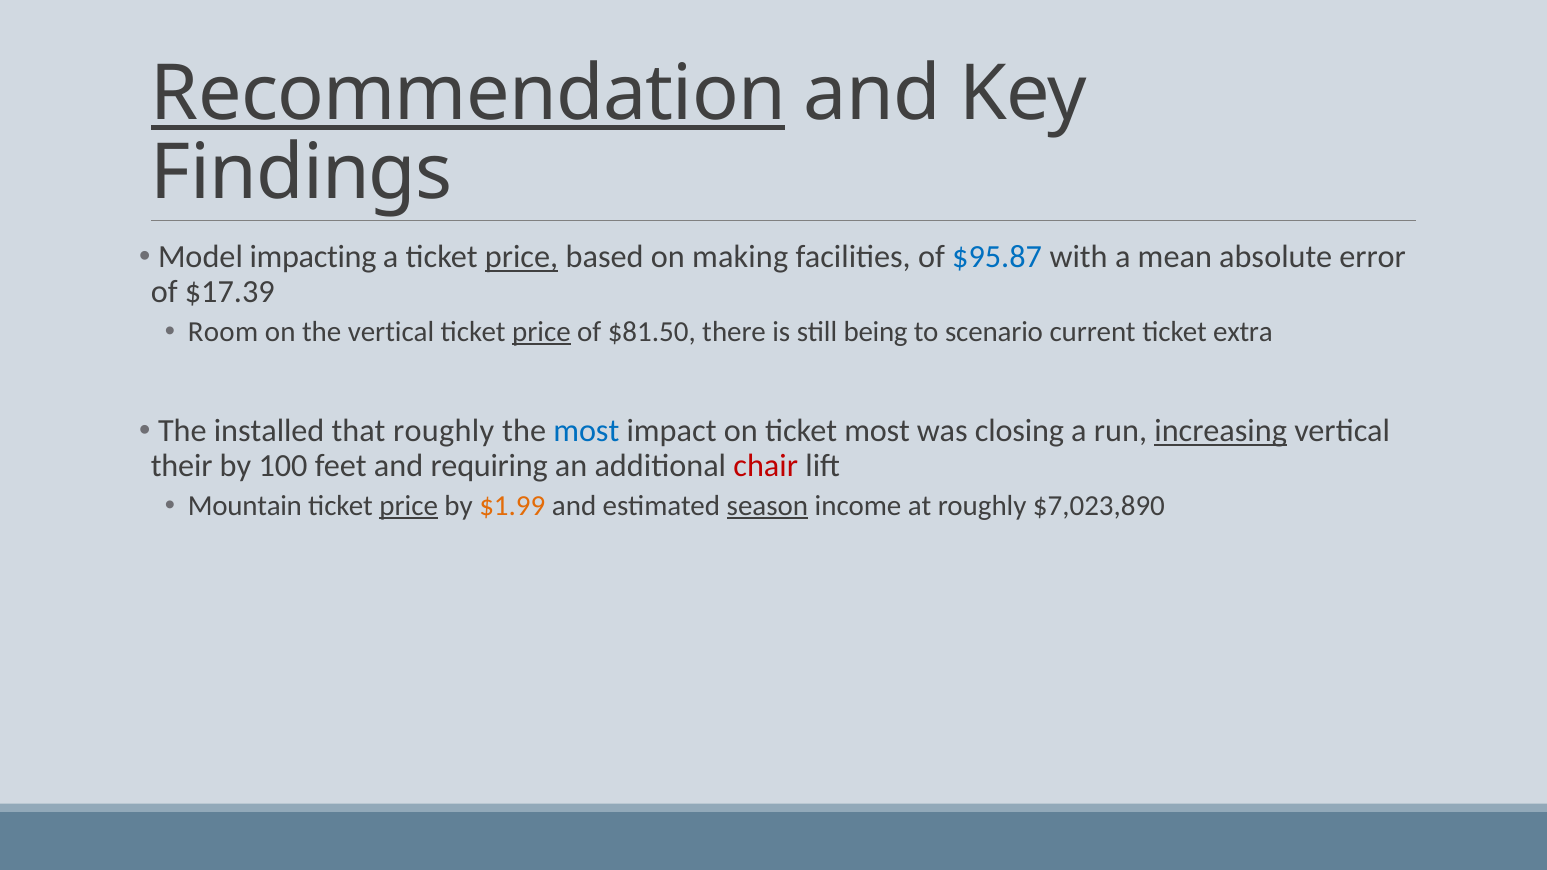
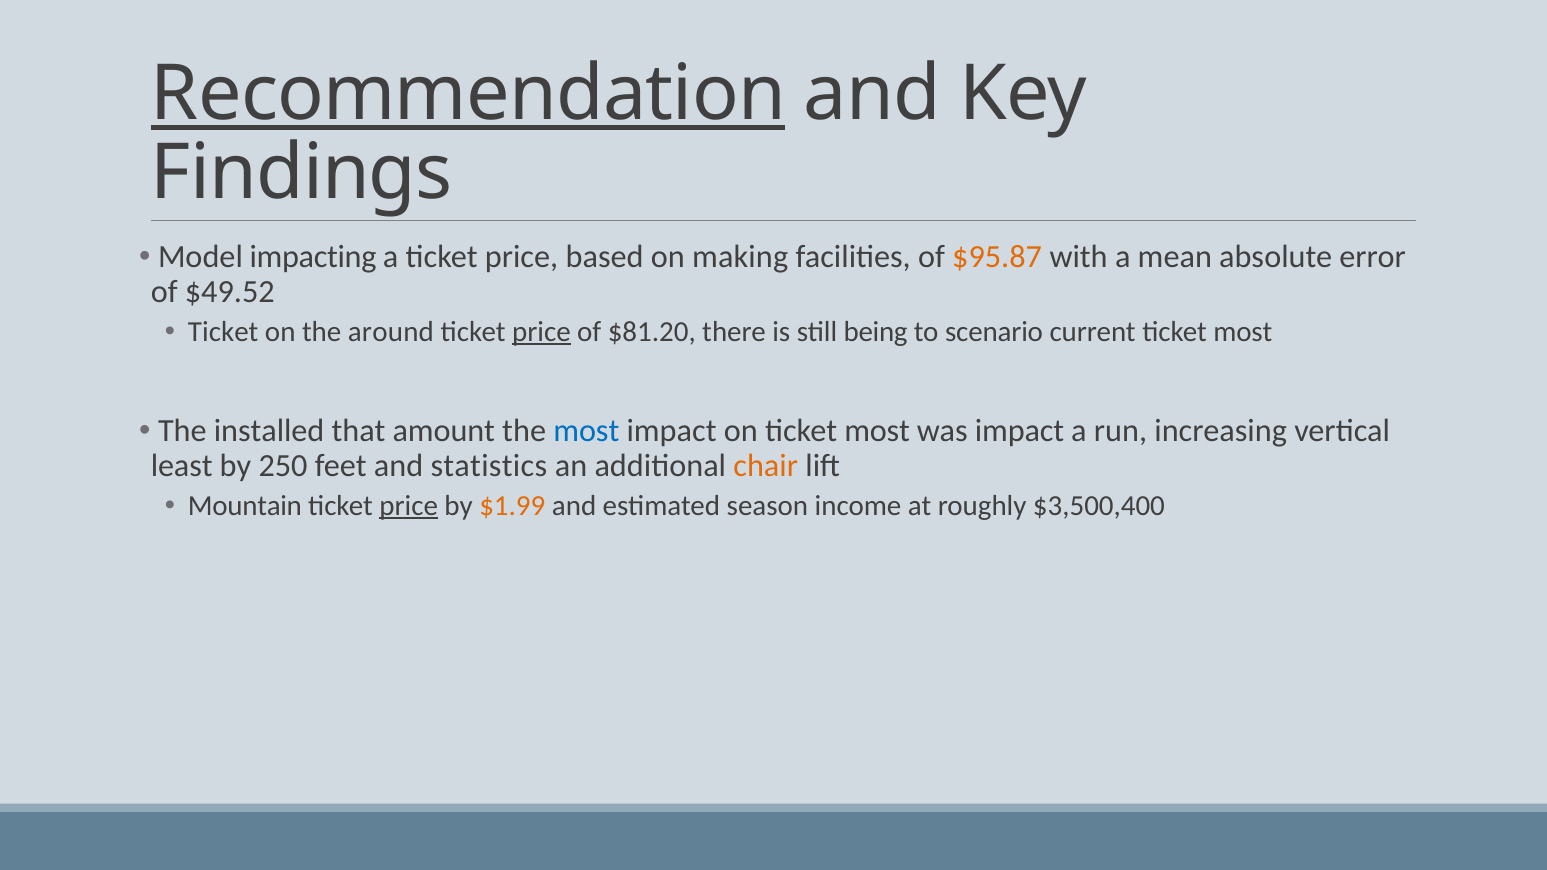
price underline: present -> none (521, 257)
$95.87 colour: blue -> orange (997, 257)
$17.39: $17.39 -> $49.52 (230, 292)
Room: Room -> Ticket (223, 332)
the vertical: vertical -> around (391, 332)
$81.50: $81.50 -> $81.20 (652, 332)
current ticket extra: extra -> most (1243, 332)
that roughly: roughly -> amount (444, 431)
was closing: closing -> impact (1020, 431)
increasing underline: present -> none (1221, 431)
their: their -> least (182, 466)
100: 100 -> 250 (283, 466)
requiring: requiring -> statistics (489, 466)
chair colour: red -> orange (766, 466)
season underline: present -> none (767, 506)
$7,023,890: $7,023,890 -> $3,500,400 (1099, 506)
